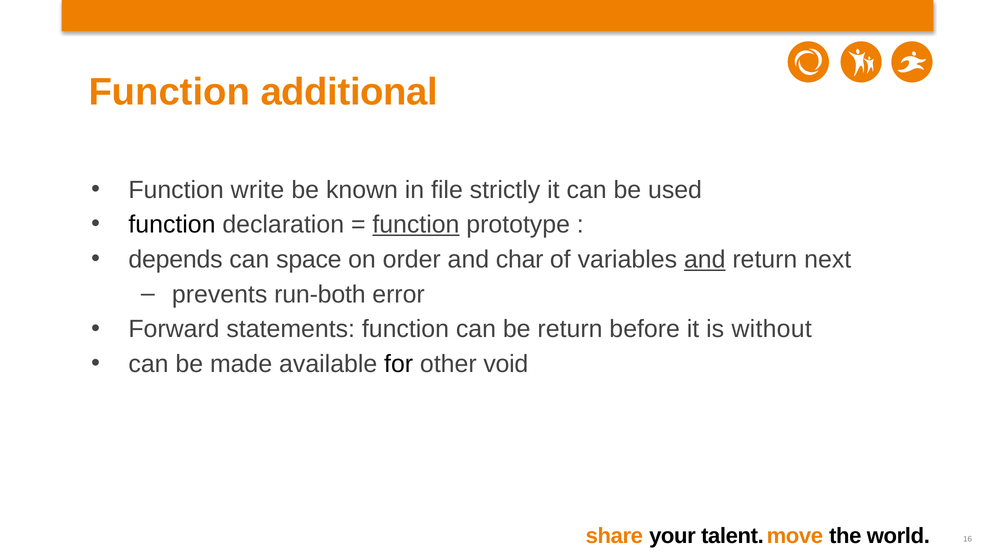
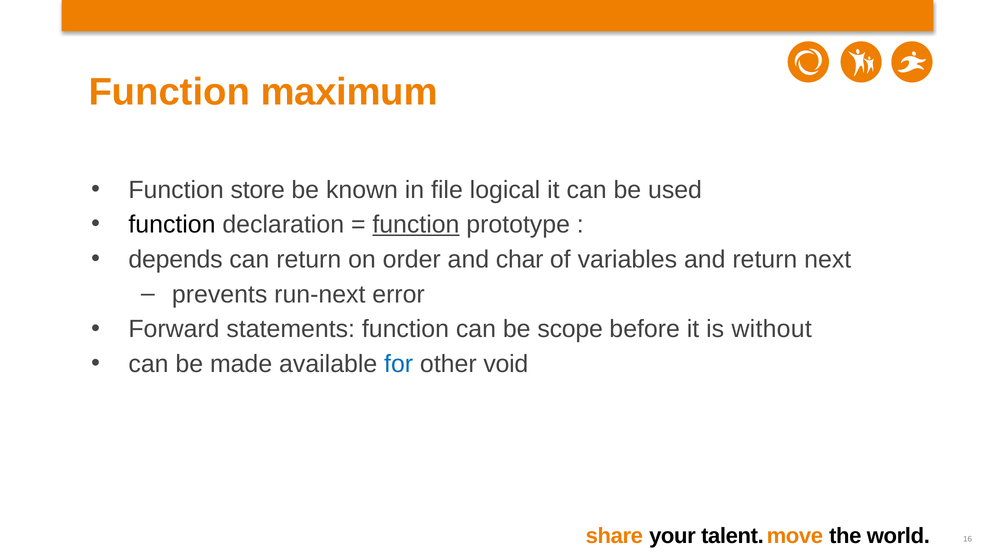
additional: additional -> maximum (349, 92)
write: write -> store (258, 190)
strictly: strictly -> logical (505, 190)
can space: space -> return (309, 259)
and underline: present -> none (705, 259)
run-both: run-both -> run-next (320, 294)
be return: return -> scope (570, 329)
for colour: black -> blue (399, 364)
